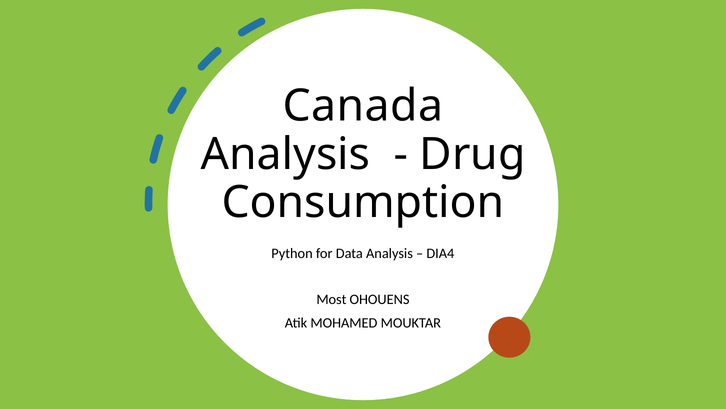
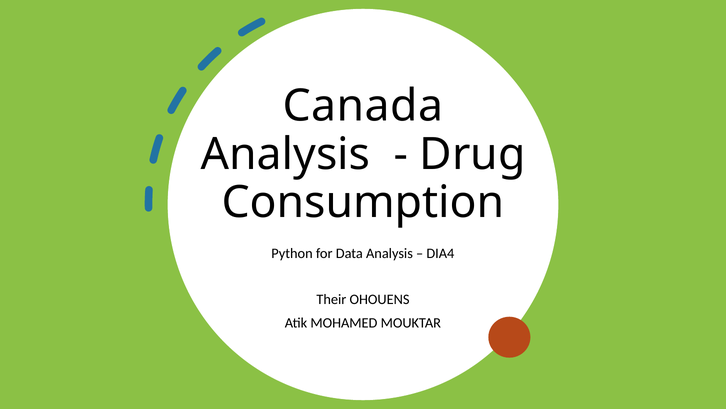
Most: Most -> Their (331, 299)
